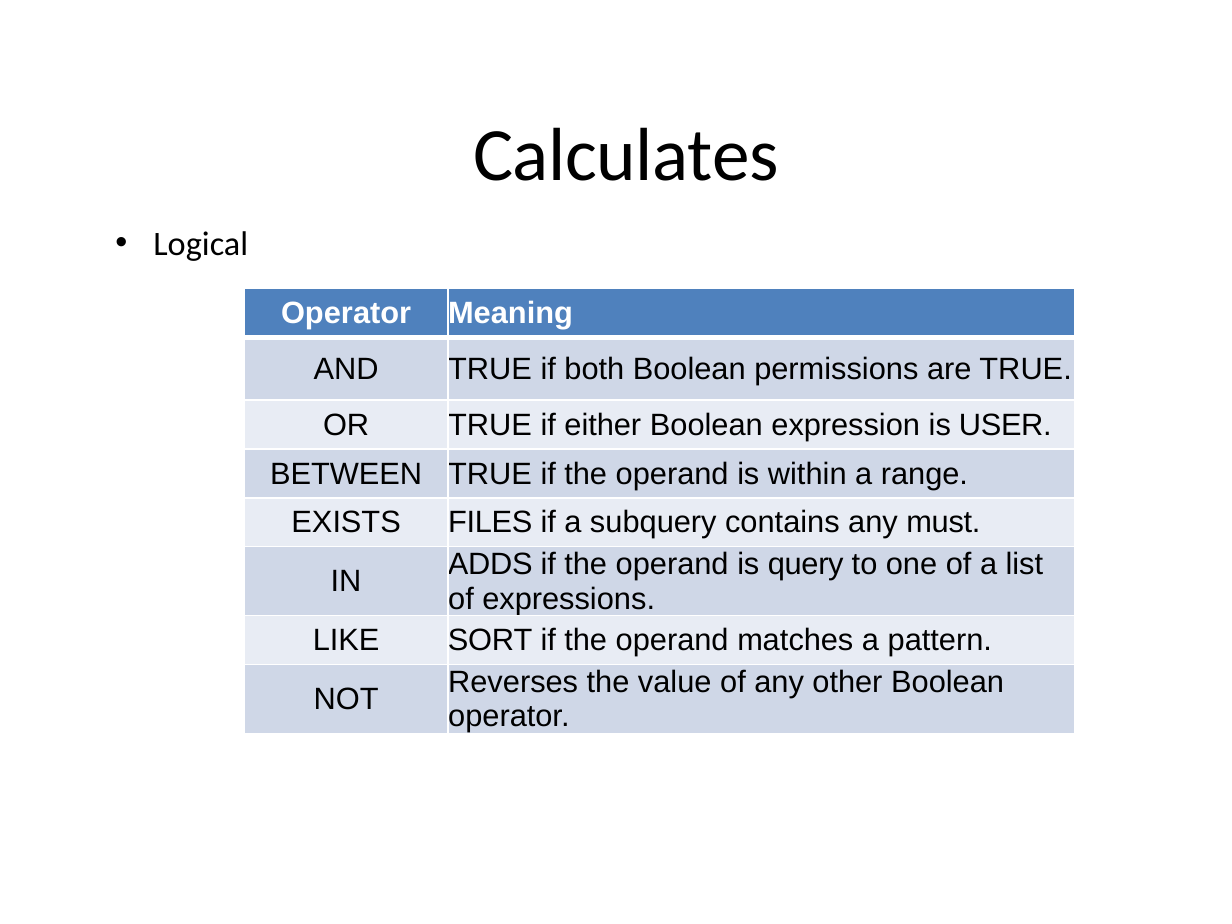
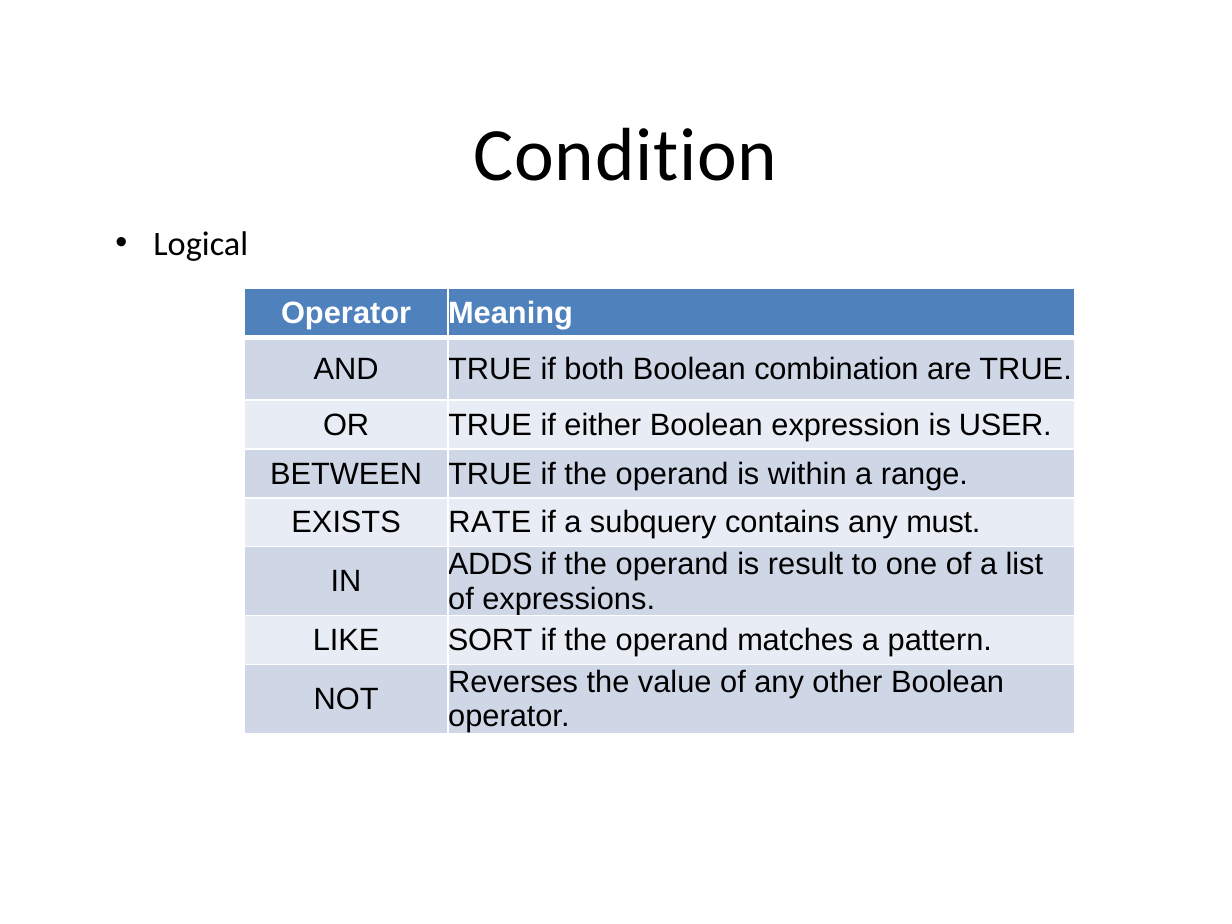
Calculates: Calculates -> Condition (625, 155)
permissions: permissions -> combination (836, 369)
FILES: FILES -> RATE (490, 523)
query: query -> result (806, 564)
